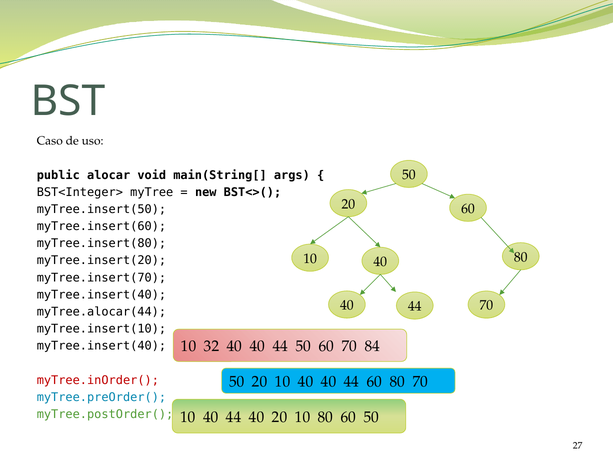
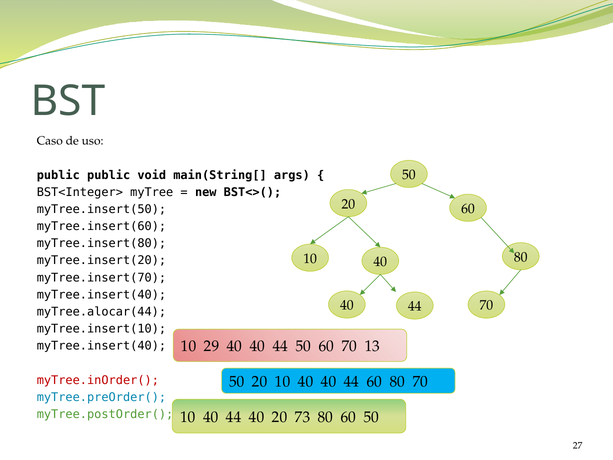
public alocar: alocar -> public (109, 175)
32: 32 -> 29 (212, 346)
84: 84 -> 13 (372, 346)
40 20 10: 10 -> 73 (303, 417)
